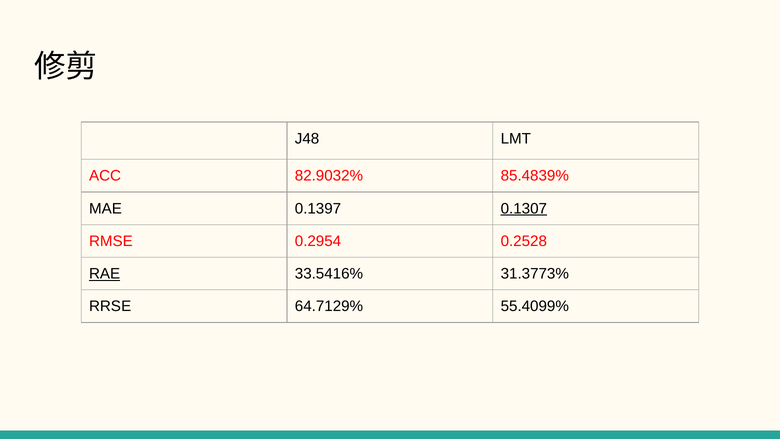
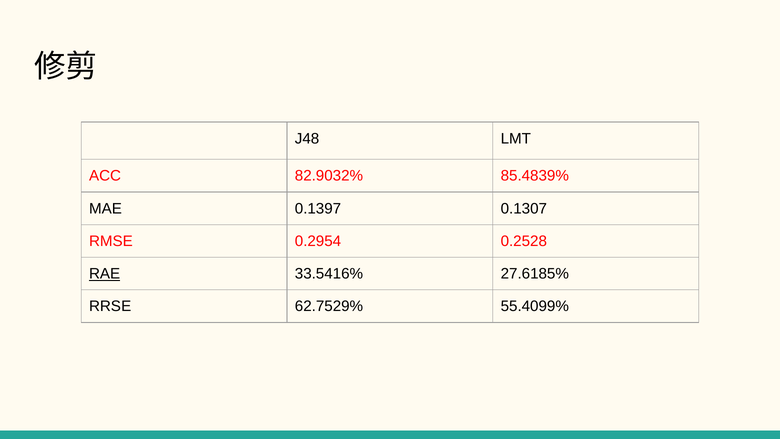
0.1307 underline: present -> none (524, 208)
31.3773%: 31.3773% -> 27.6185% (535, 274)
64.7129%: 64.7129% -> 62.7529% (329, 306)
